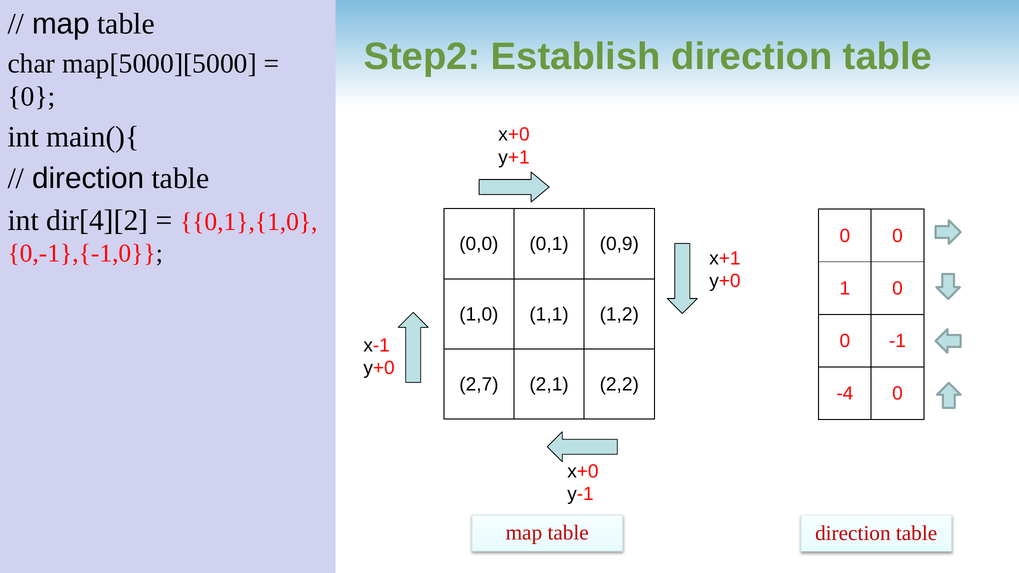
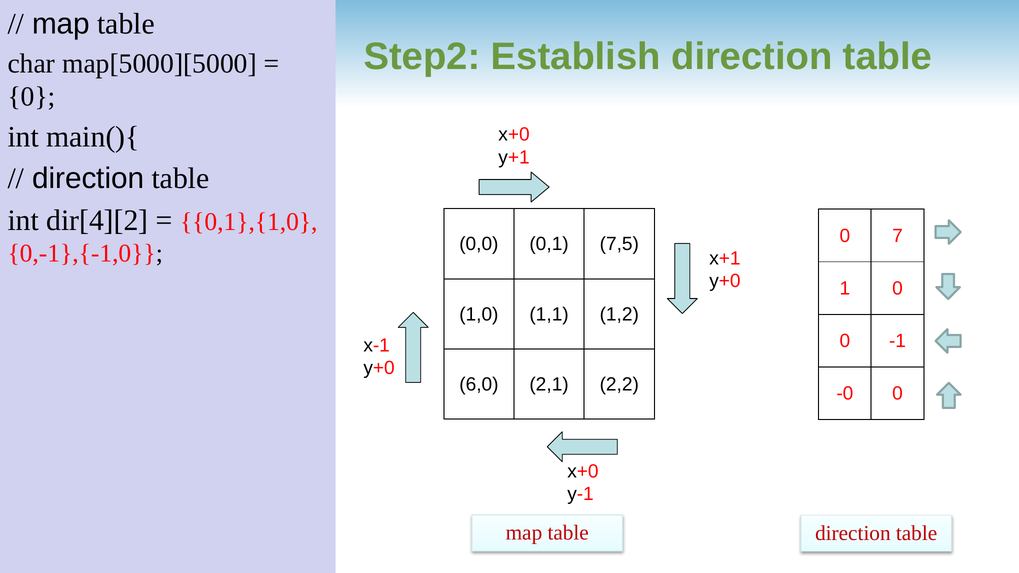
0: 0 -> 7 (898, 236)
0,9: 0,9 -> 7,5 (619, 244)
2,7: 2,7 -> 6,0 (479, 385)
-4: -4 -> -0 (845, 394)
